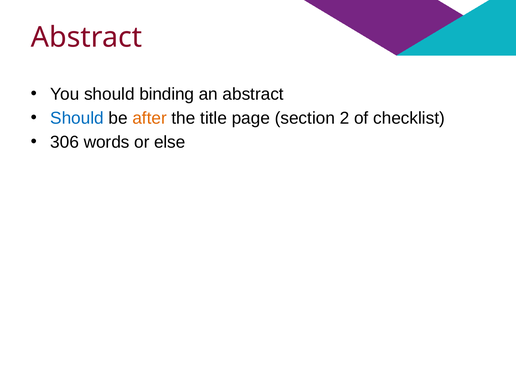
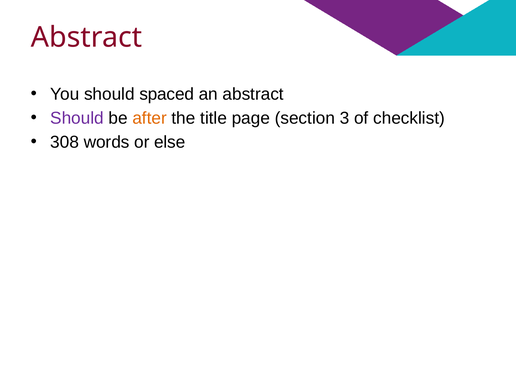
binding: binding -> spaced (167, 94)
Should colour: blue -> purple (77, 118)
2: 2 -> 3 (345, 118)
306: 306 -> 308 (65, 142)
